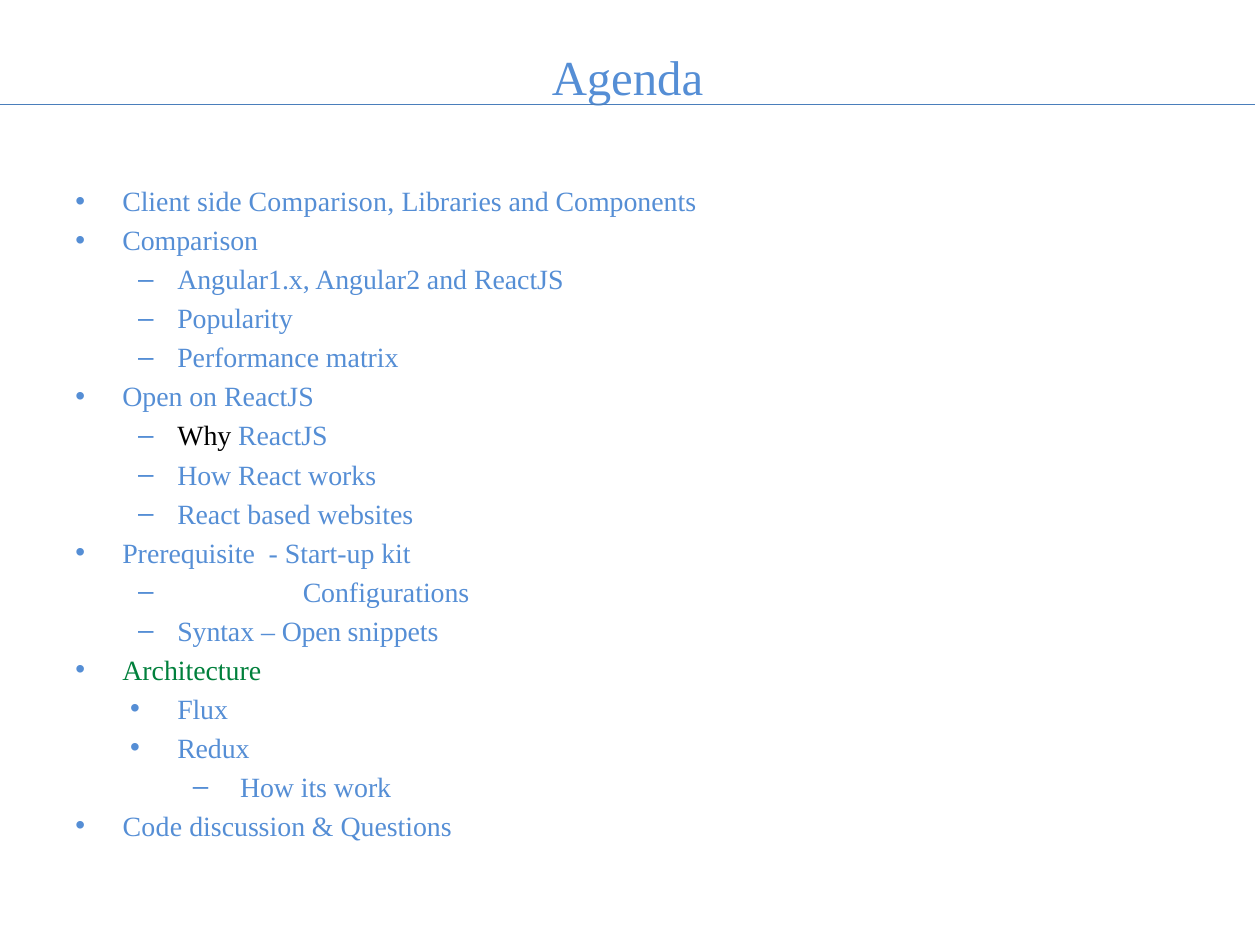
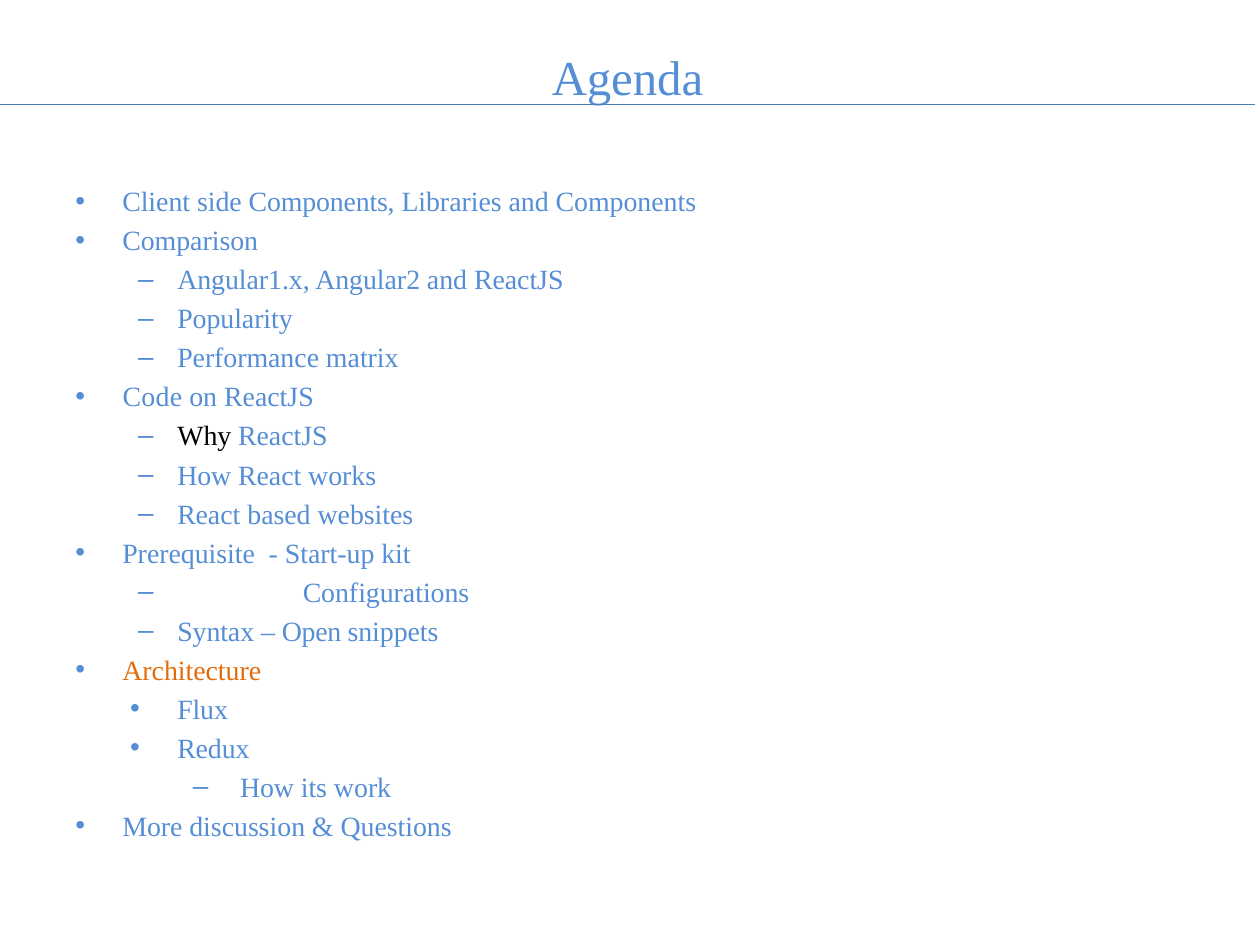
side Comparison: Comparison -> Components (322, 203)
Open: Open -> Code (152, 398)
Architecture colour: green -> orange (192, 671)
Code: Code -> More (152, 827)
